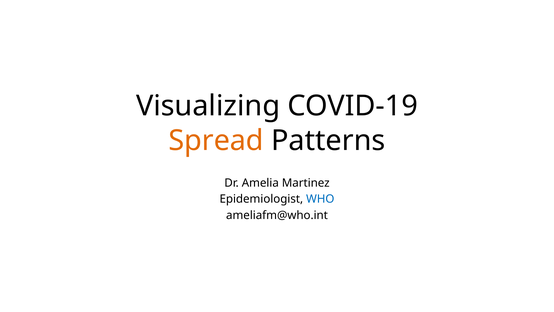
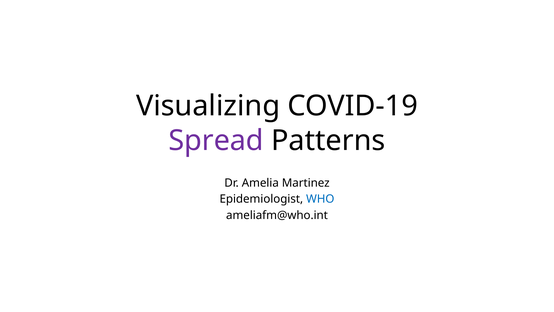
Spread colour: orange -> purple (216, 141)
